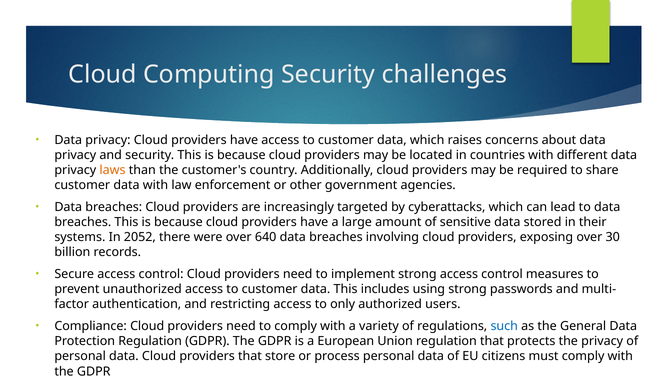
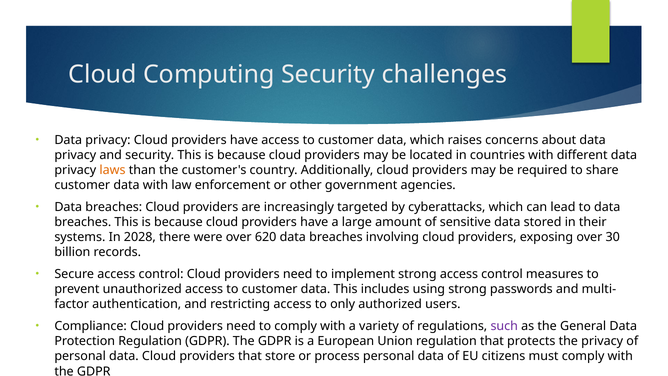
2052: 2052 -> 2028 (140, 237)
640: 640 -> 620 (266, 237)
such colour: blue -> purple (504, 326)
